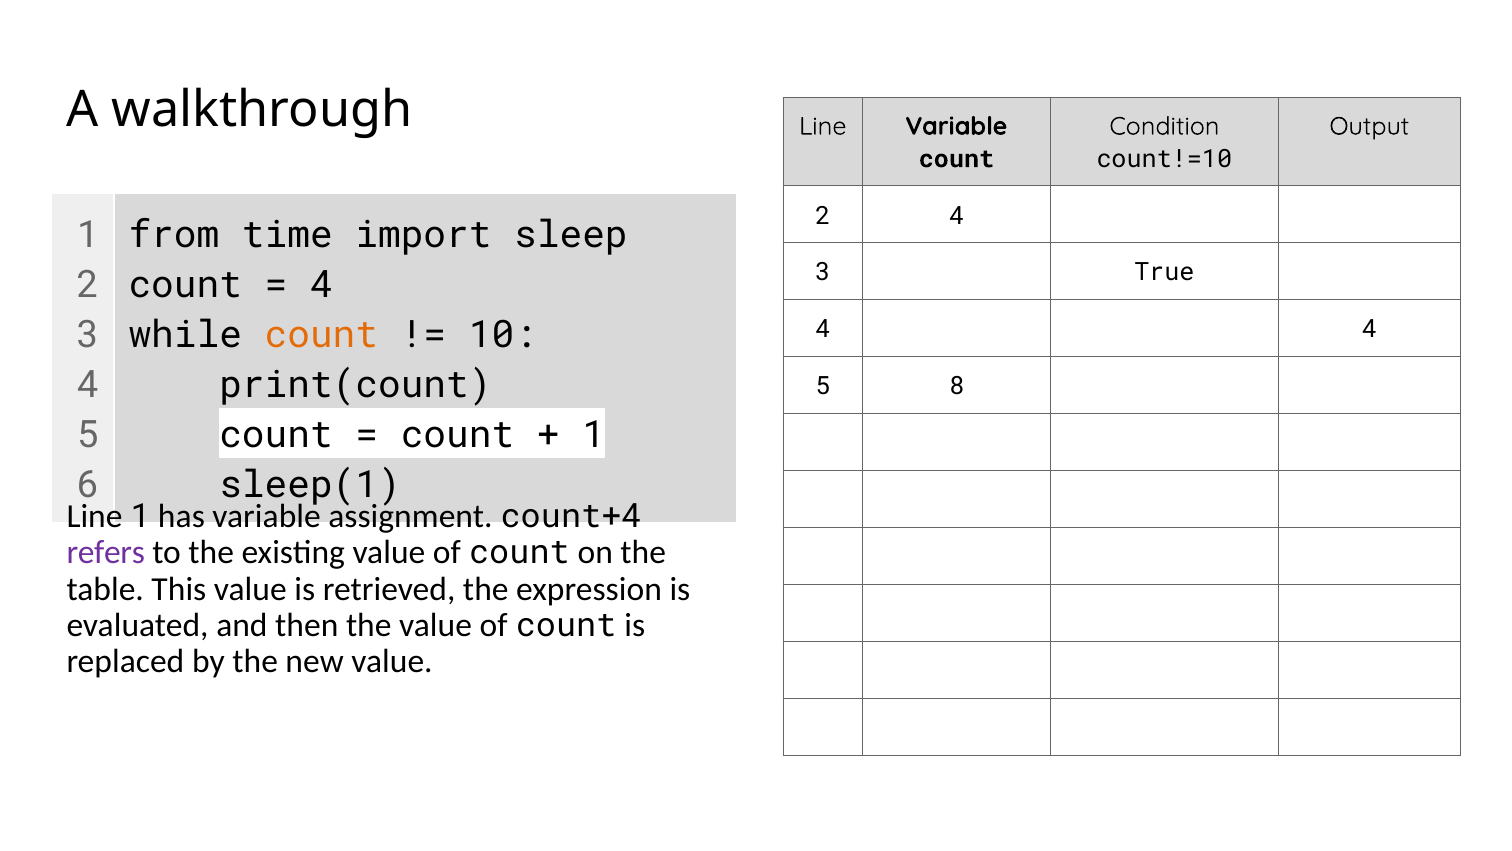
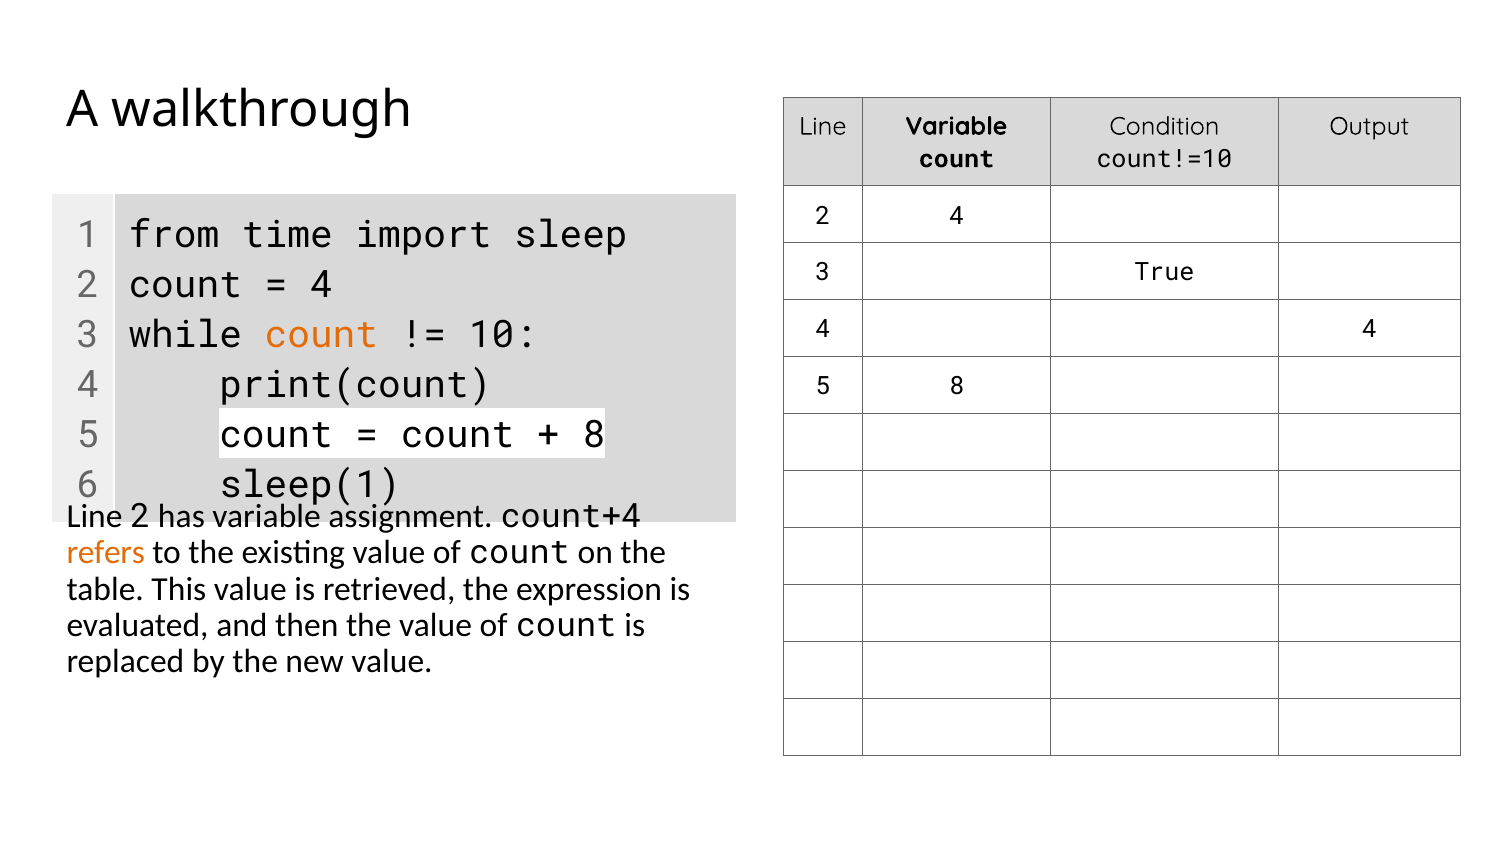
1: 1 -> 8 (594, 435)
Line 1: 1 -> 2 (140, 516)
refers colour: purple -> orange (106, 552)
